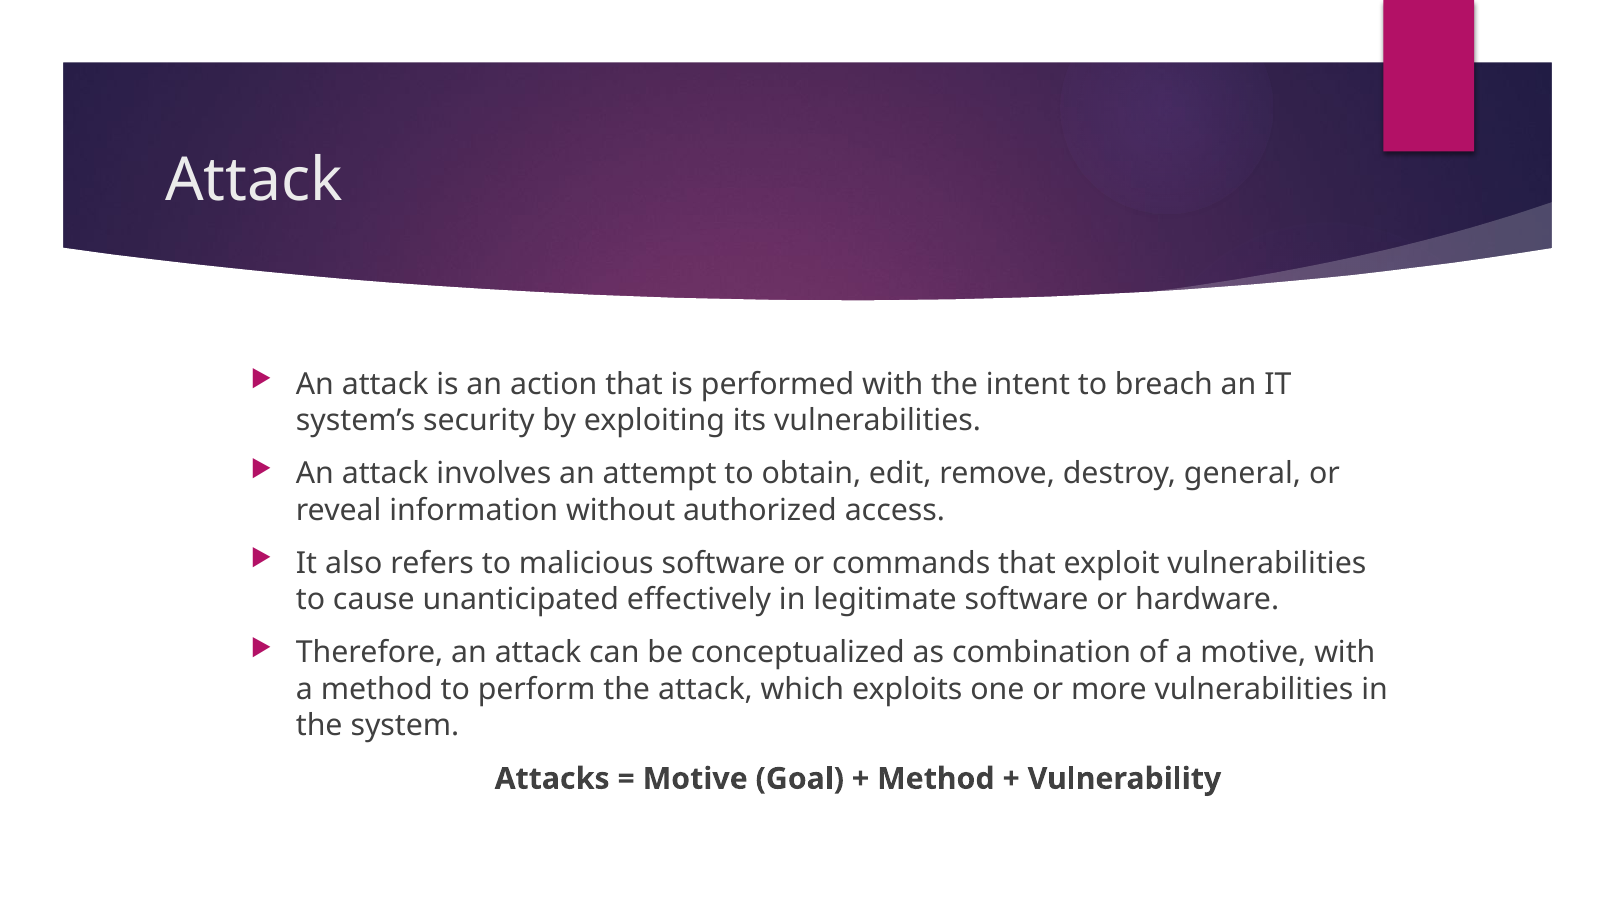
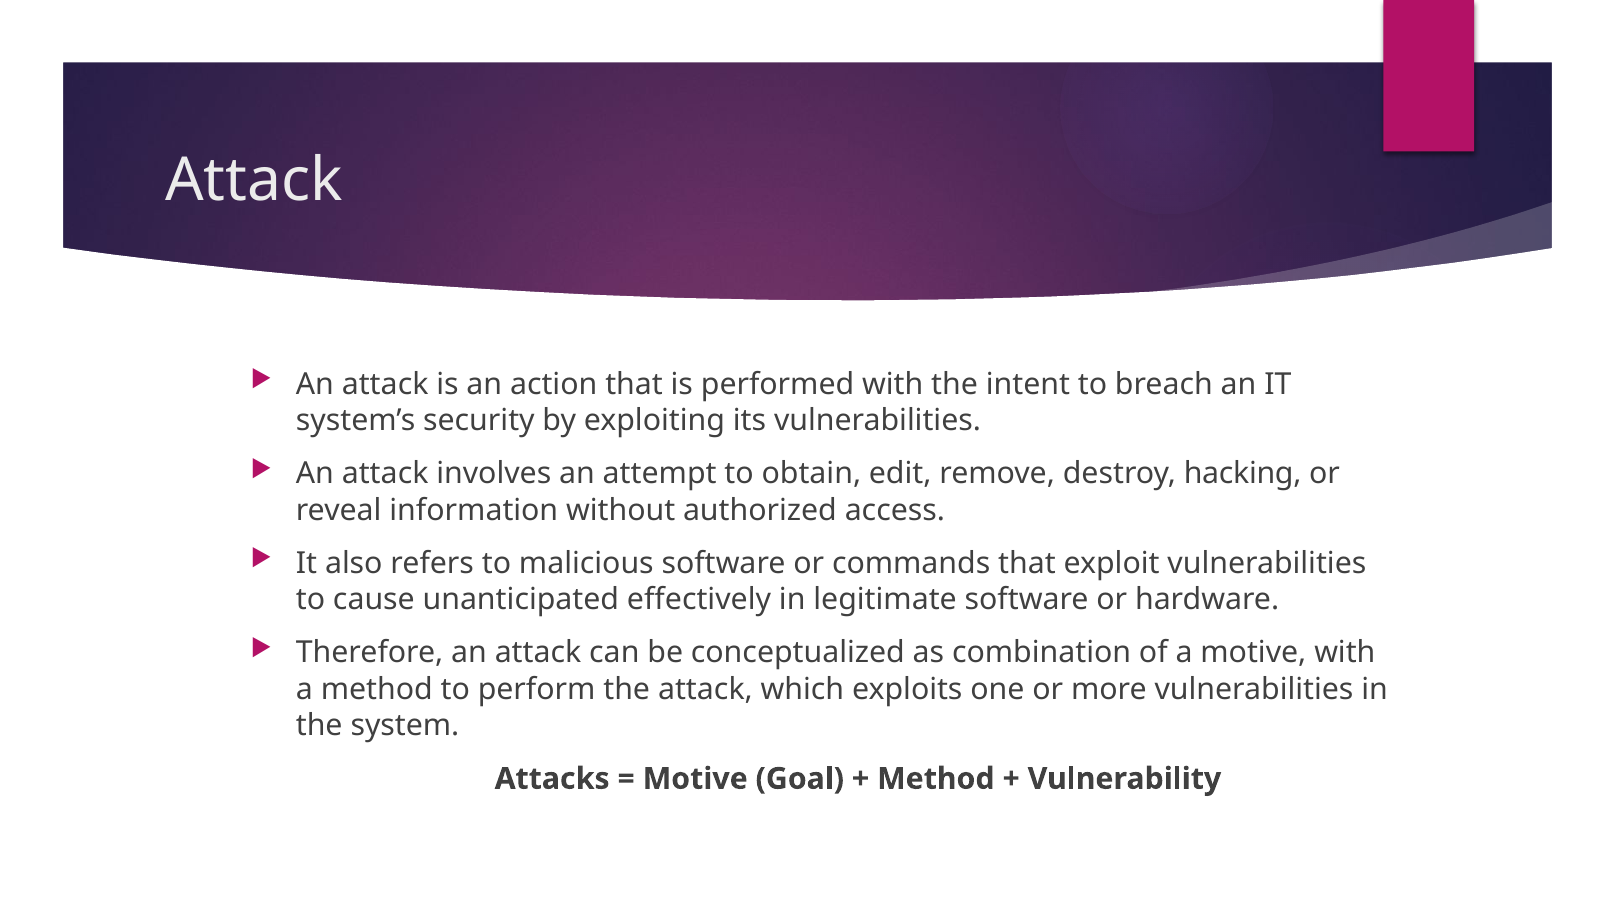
general: general -> hacking (1243, 474)
